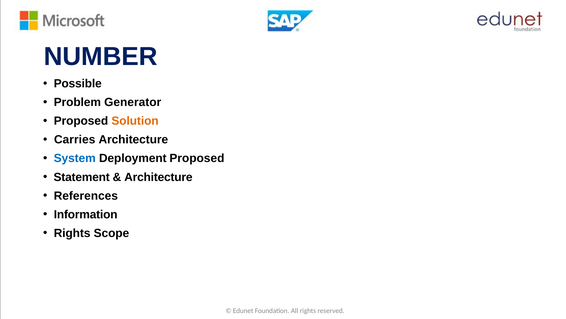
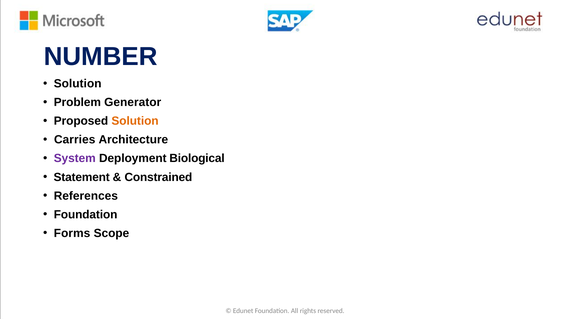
Possible: Possible -> Solution (78, 84)
System colour: blue -> purple (75, 158)
Deployment Proposed: Proposed -> Biological (197, 158)
Architecture: Architecture -> Constrained (158, 177)
Information: Information -> Foundation (86, 214)
Rights: Rights -> Forms (72, 233)
